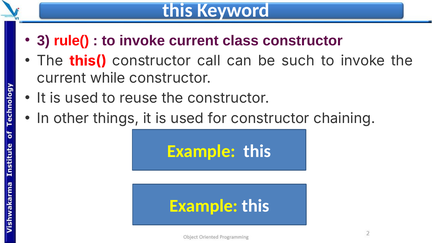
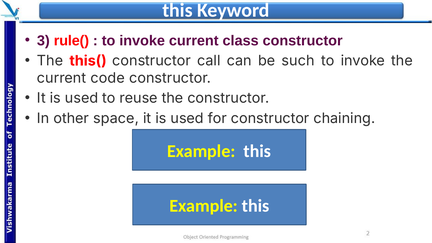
while: while -> code (108, 78)
things: things -> space (116, 118)
